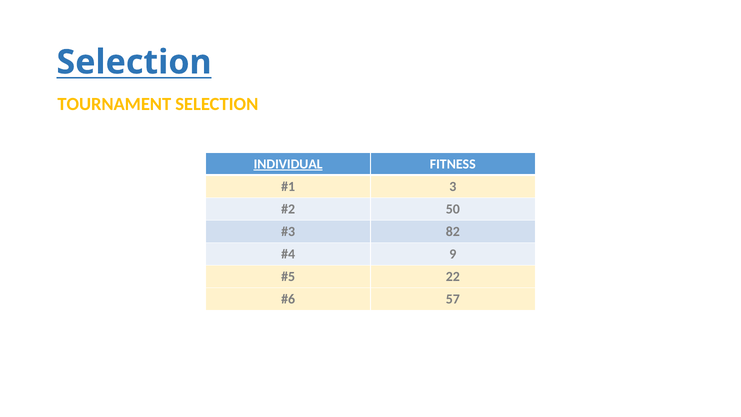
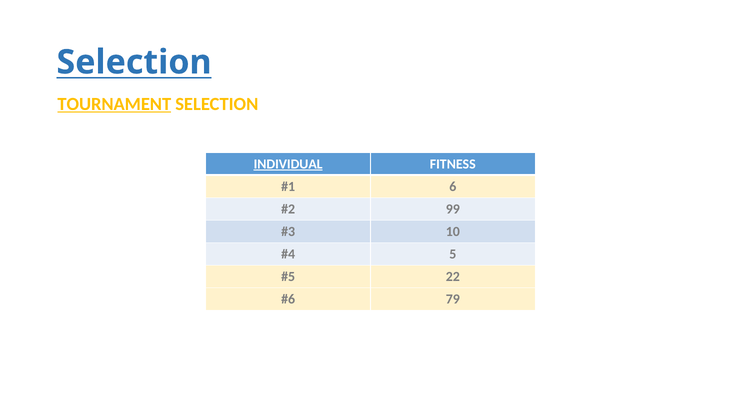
TOURNAMENT underline: none -> present (114, 104)
3: 3 -> 6 (453, 186)
50: 50 -> 99 (453, 209)
82: 82 -> 10 (453, 232)
9: 9 -> 5 (453, 254)
57: 57 -> 79 (453, 299)
